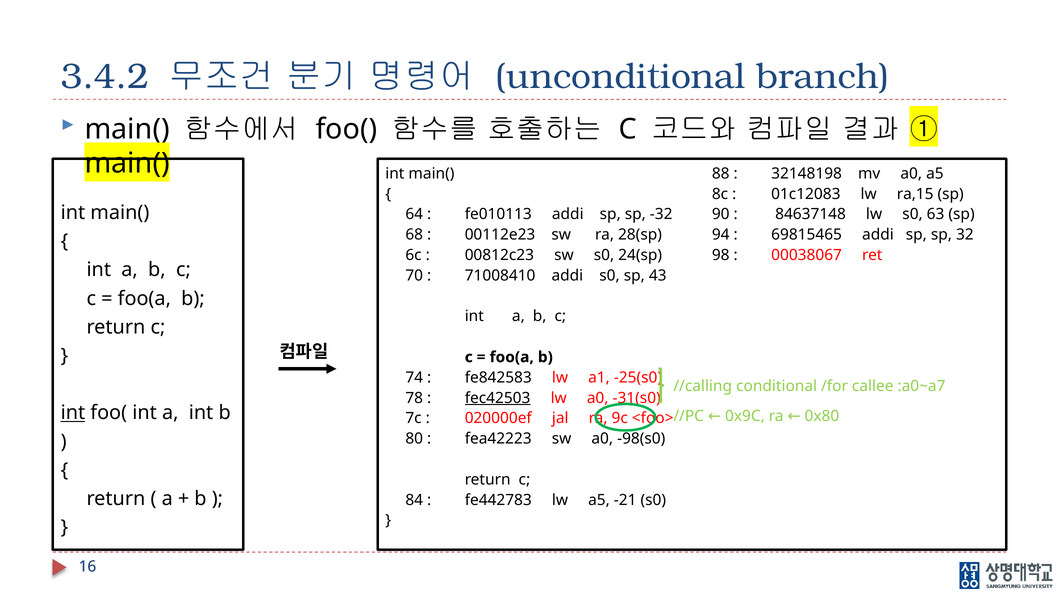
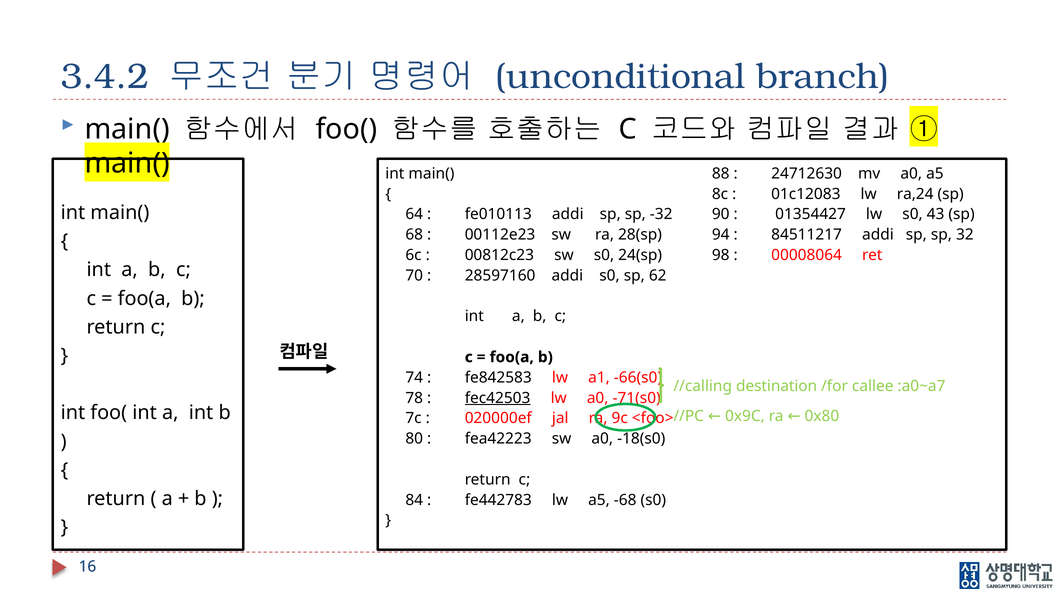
32148198: 32148198 -> 24712630 (807, 173)
ra,15: ra,15 -> ra,24 (915, 194)
84637148: 84637148 -> 01354427 (811, 214)
63: 63 -> 43 (935, 214)
69815465: 69815465 -> 84511217 (807, 235)
00038067: 00038067 -> 00008064 (807, 255)
71008410: 71008410 -> 28597160 (500, 275)
43: 43 -> 62 (658, 275)
-25(s0: -25(s0 -> -66(s0 (638, 377)
conditional: conditional -> destination (777, 386)
-31(s0: -31(s0 -> -71(s0 (637, 398)
int underline: present -> none (73, 413)
-98(s0: -98(s0 -> -18(s0 (641, 438)
-21: -21 -> -68 (625, 500)
